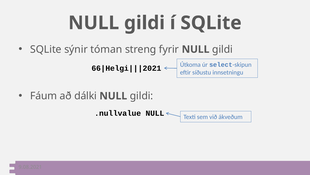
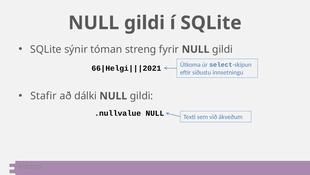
Fáum: Fáum -> Stafir (44, 96)
